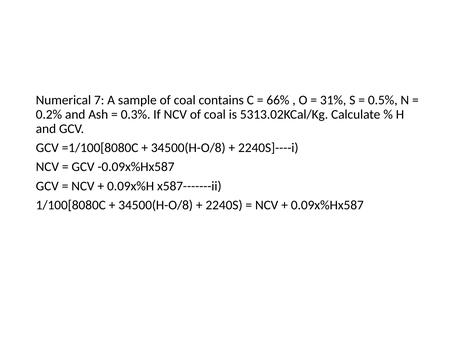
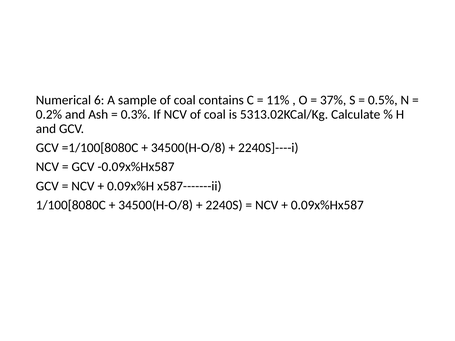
7: 7 -> 6 (99, 100)
66%: 66% -> 11% (278, 100)
31%: 31% -> 37% (333, 100)
